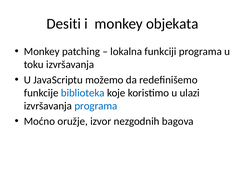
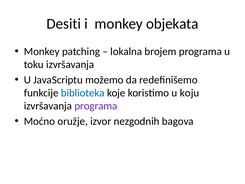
funkciji: funkciji -> brojem (160, 51)
ulazi: ulazi -> koju (190, 93)
programa colour: blue -> purple (96, 106)
